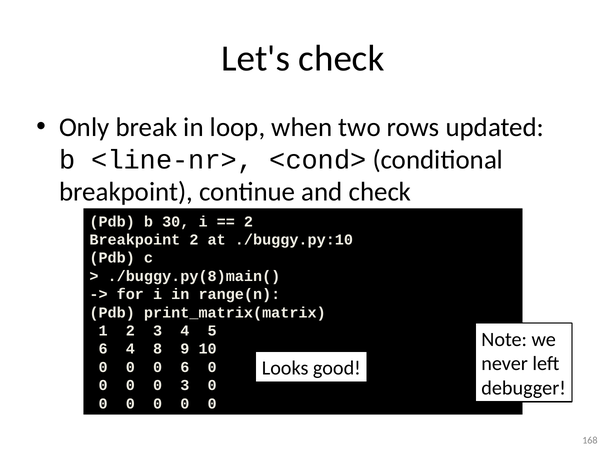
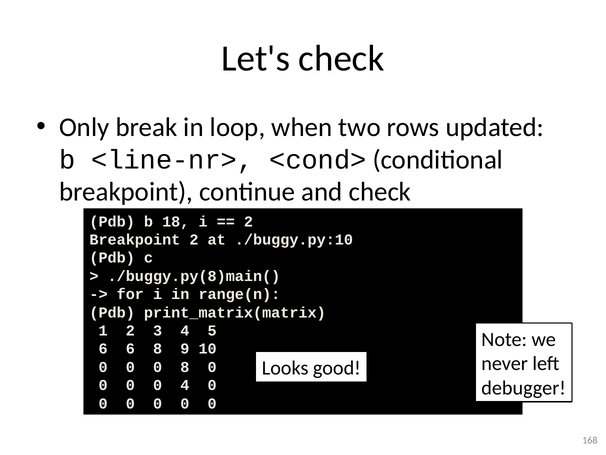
30: 30 -> 18 (176, 221)
6 4: 4 -> 6 (130, 349)
0 6: 6 -> 8 (185, 367)
0 3: 3 -> 4 (185, 385)
